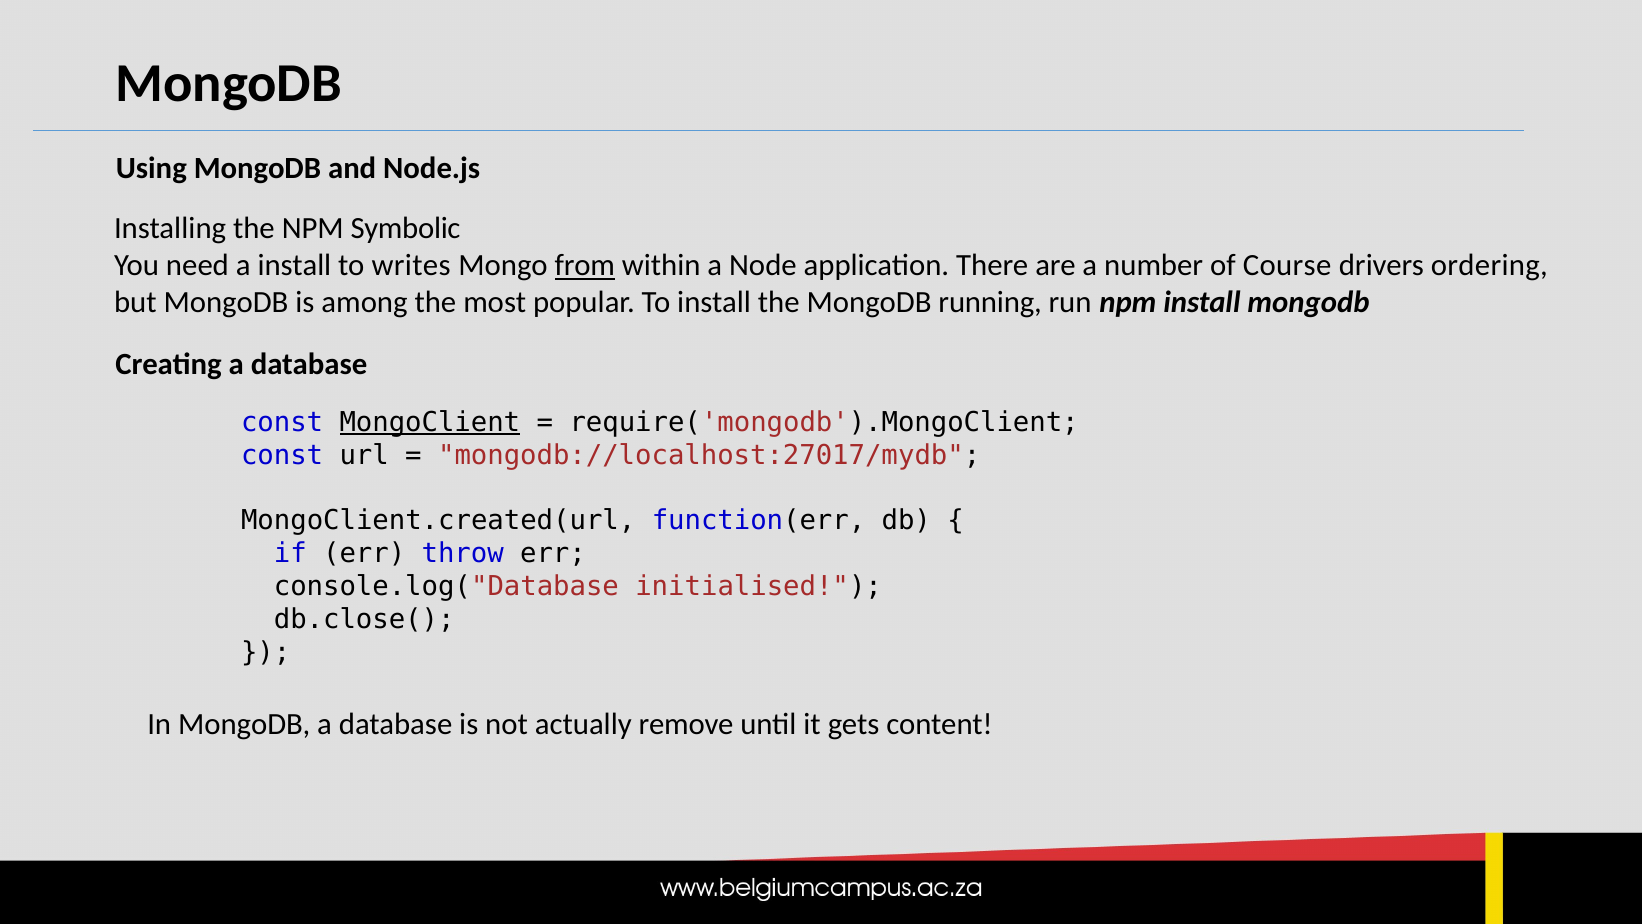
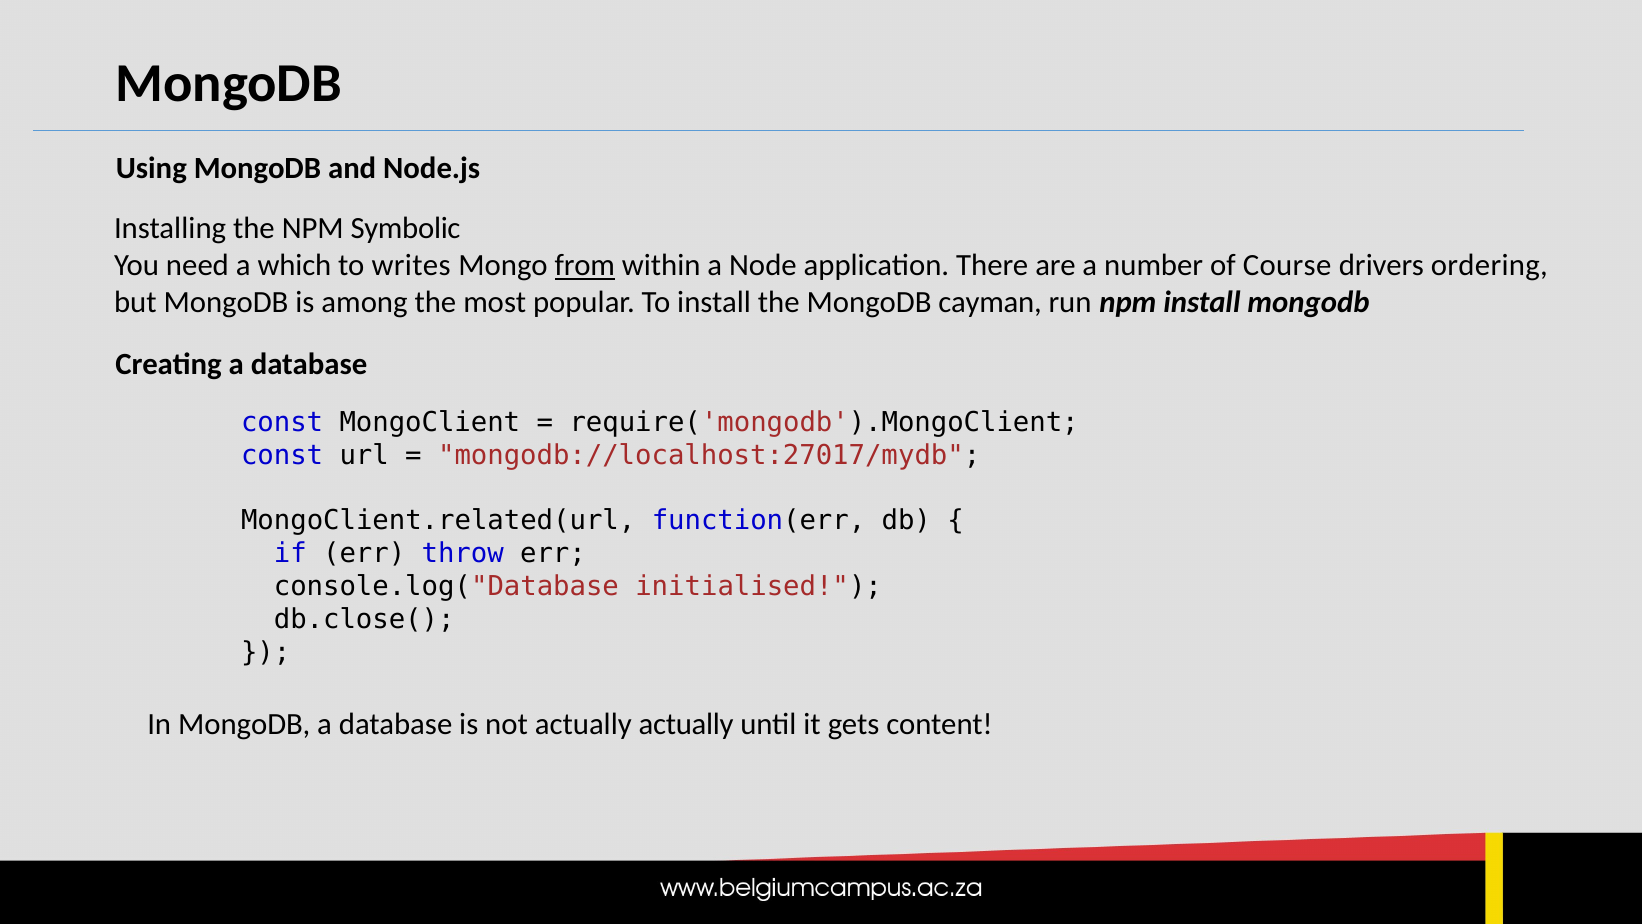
a install: install -> which (294, 265)
running: running -> cayman (990, 302)
MongoClient underline: present -> none (430, 422)
MongoClient.created(url: MongoClient.created(url -> MongoClient.related(url (438, 521)
actually remove: remove -> actually (686, 724)
